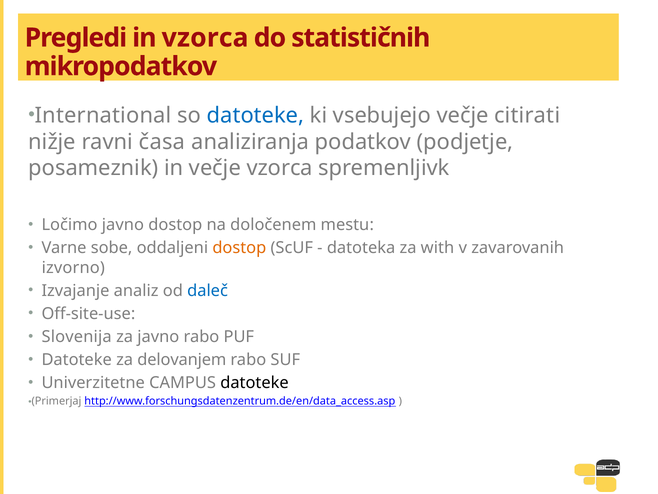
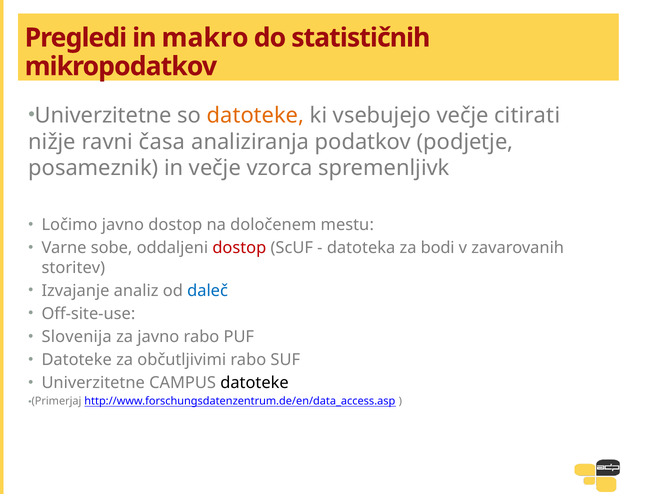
in vzorca: vzorca -> makro (205, 38)
International: International -> Univerzitetne (103, 115)
datoteke colour: blue -> orange (256, 115)
dostop colour: orange -> red (239, 248)
with: with -> bodi (438, 248)
izvorno: izvorno -> storitev (73, 267)
delovanjem: delovanjem -> občutljivimi (182, 360)
